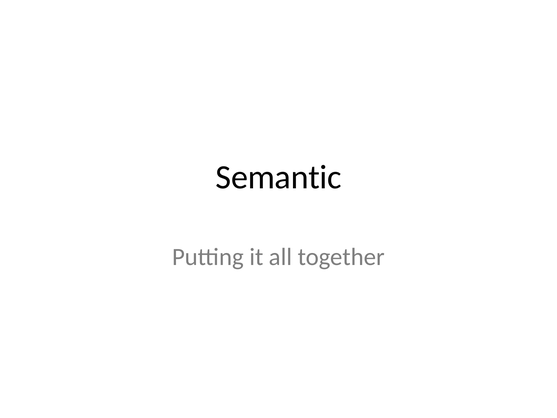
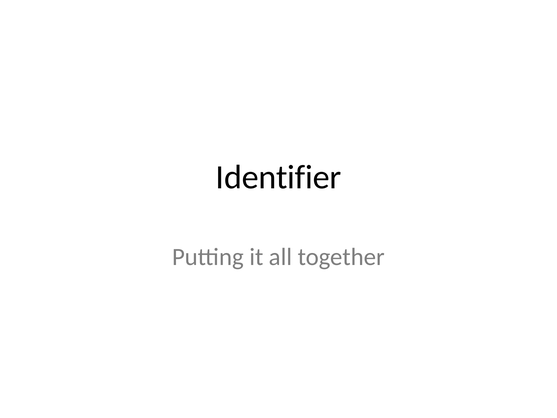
Semantic: Semantic -> Identifier (278, 177)
